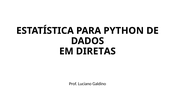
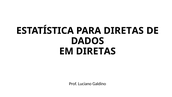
PARA PYTHON: PYTHON -> DIRETAS (124, 31)
